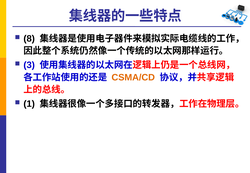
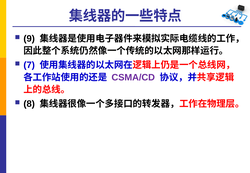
8: 8 -> 9 (29, 39)
3: 3 -> 7 (29, 65)
CSMA/CD colour: orange -> purple (133, 77)
1: 1 -> 8 (29, 104)
